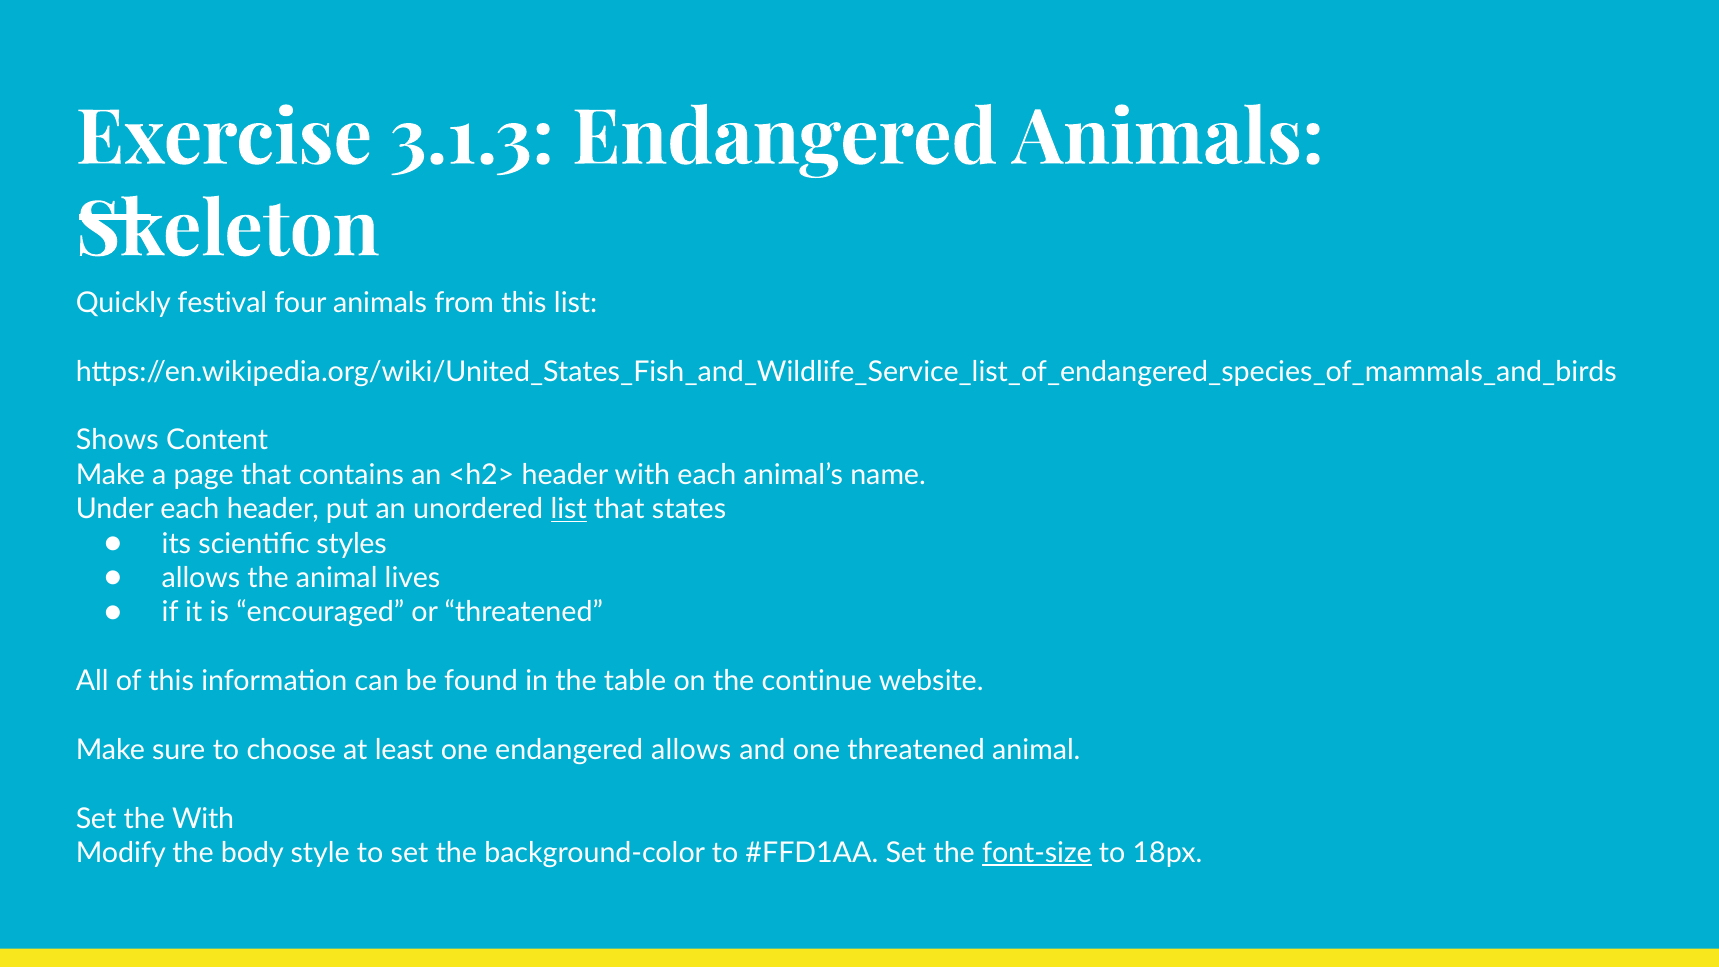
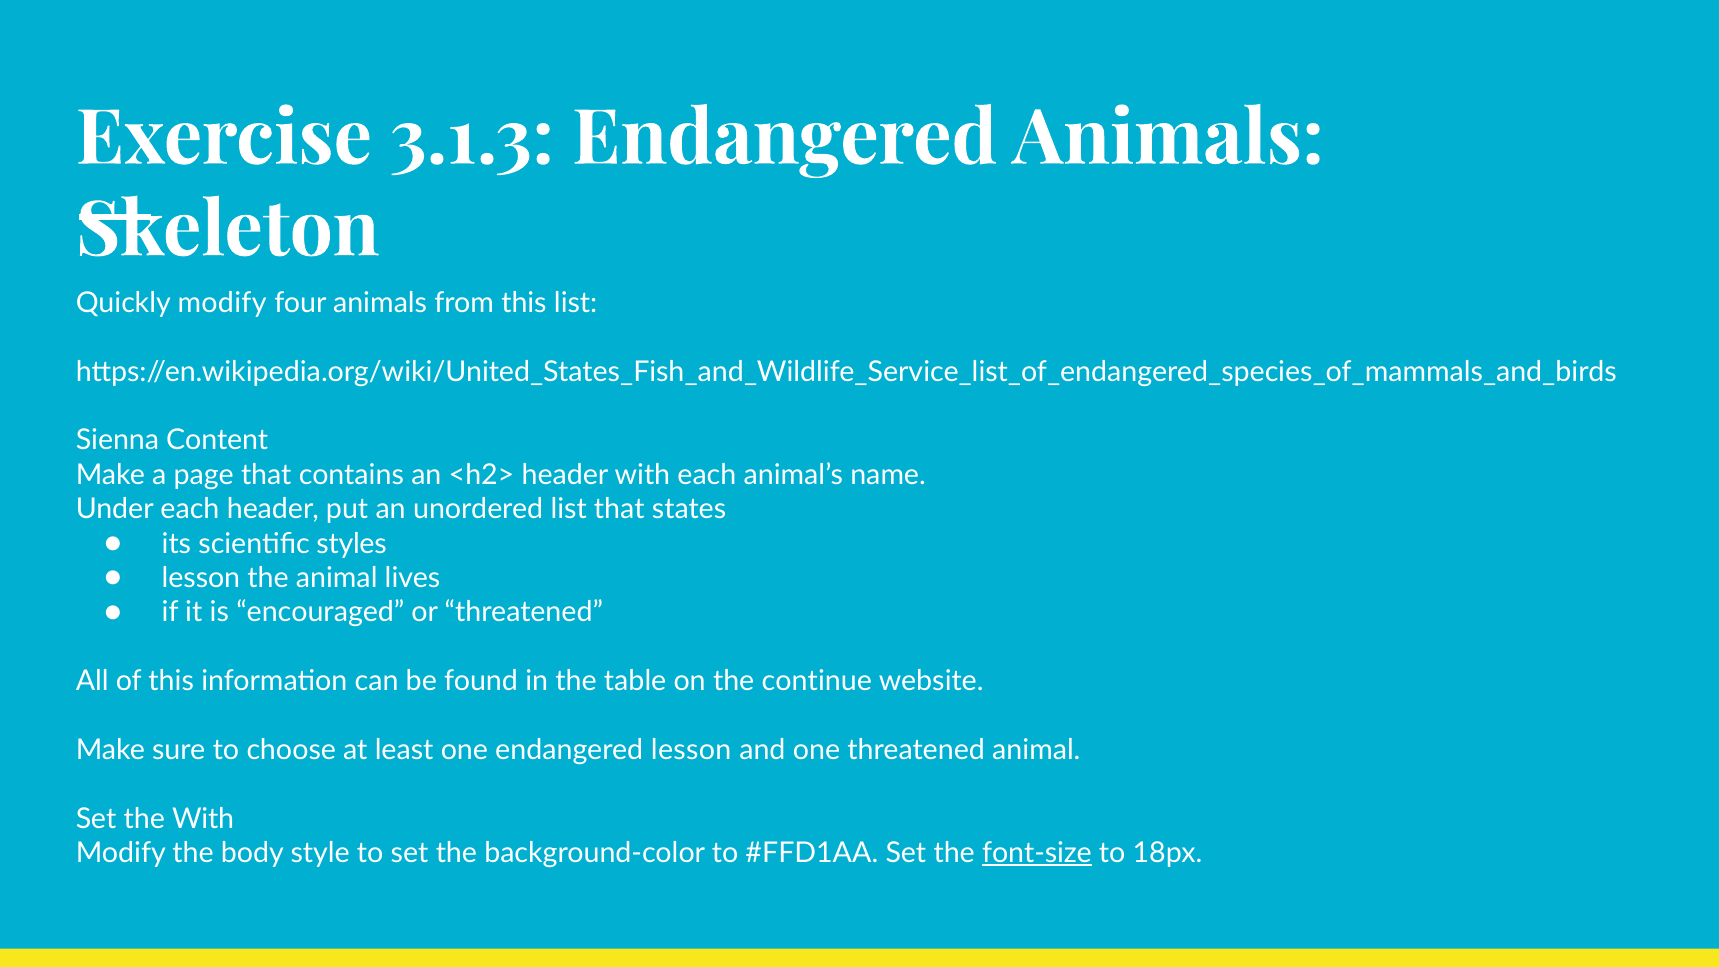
Quickly festival: festival -> modify (222, 303)
Shows: Shows -> Sienna (117, 440)
list underline: present -> none (569, 509)
allows: allows -> lesson (201, 578)
endangered allows: allows -> lesson (691, 750)
